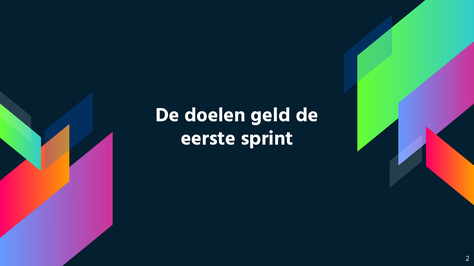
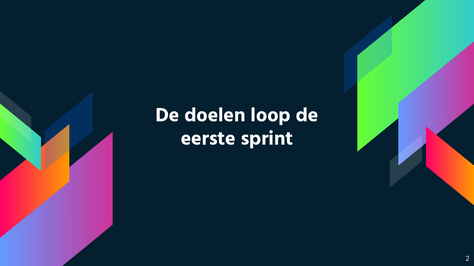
geld: geld -> loop (271, 115)
